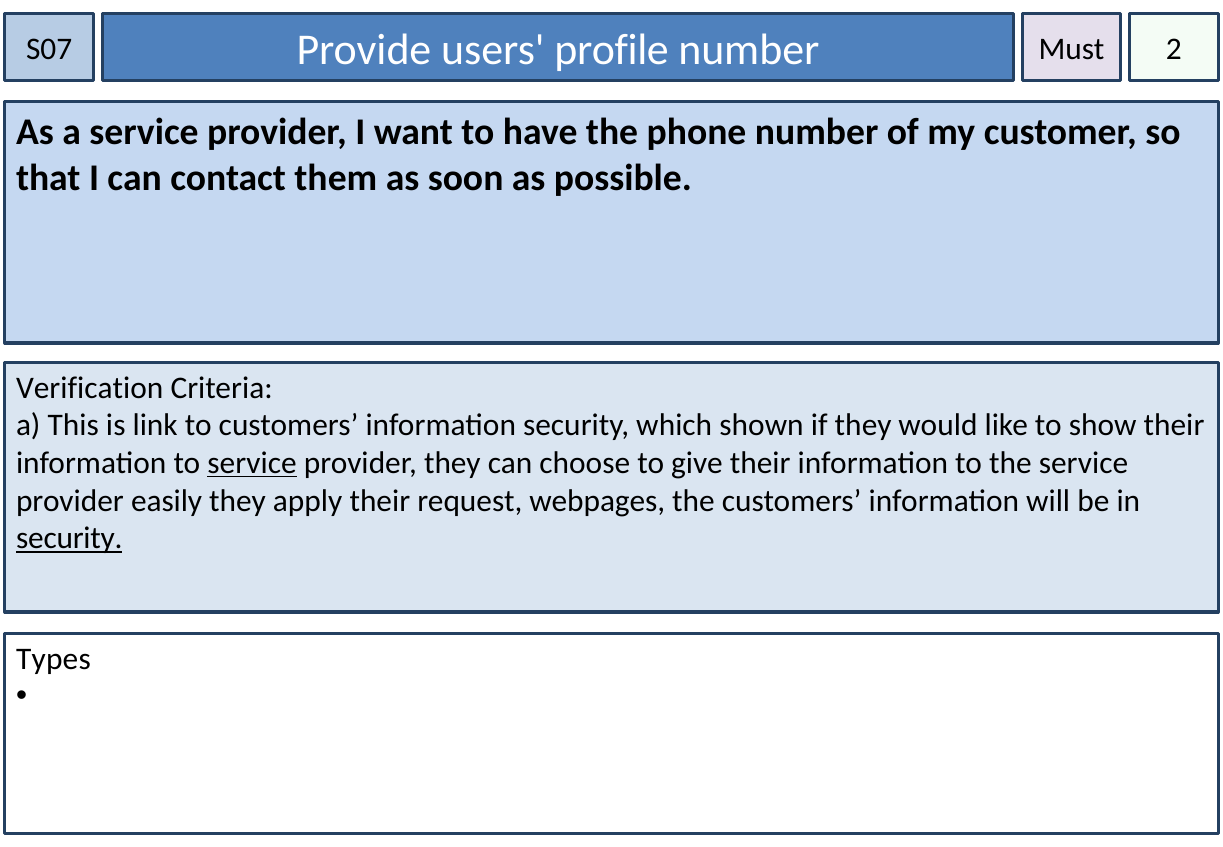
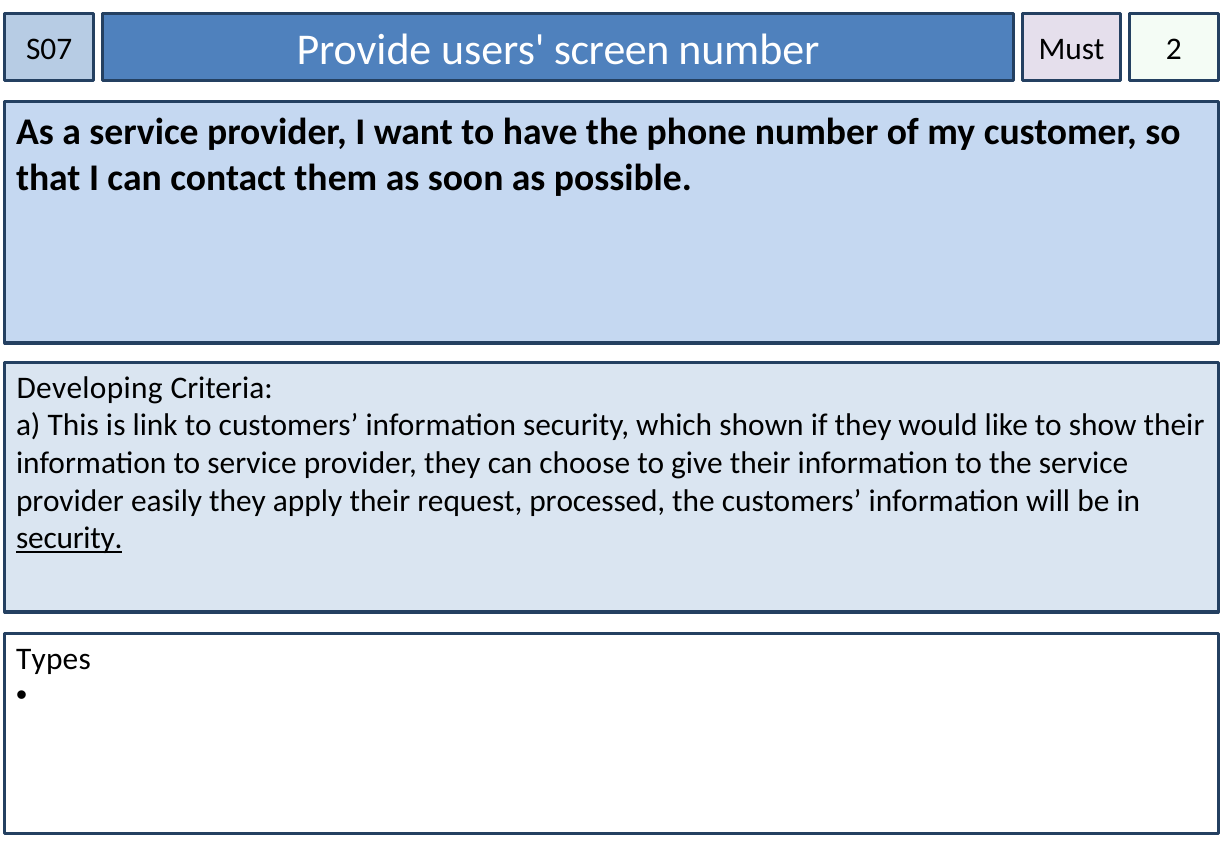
profile: profile -> screen (612, 50)
Verification: Verification -> Developing (90, 388)
service underline: present -> none (252, 463)
webpages: webpages -> processed (597, 500)
